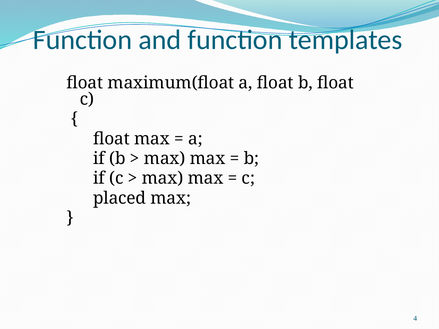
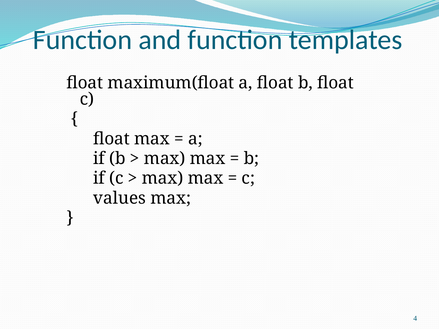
placed: placed -> values (120, 198)
